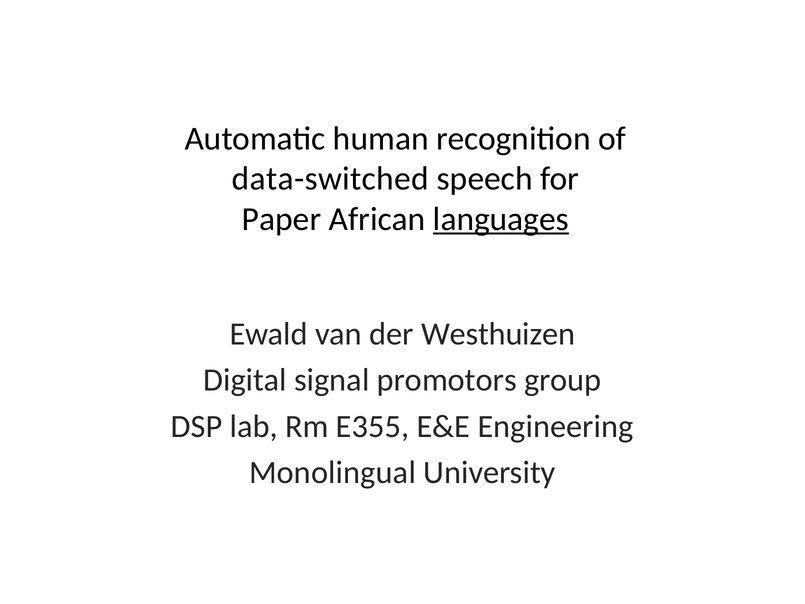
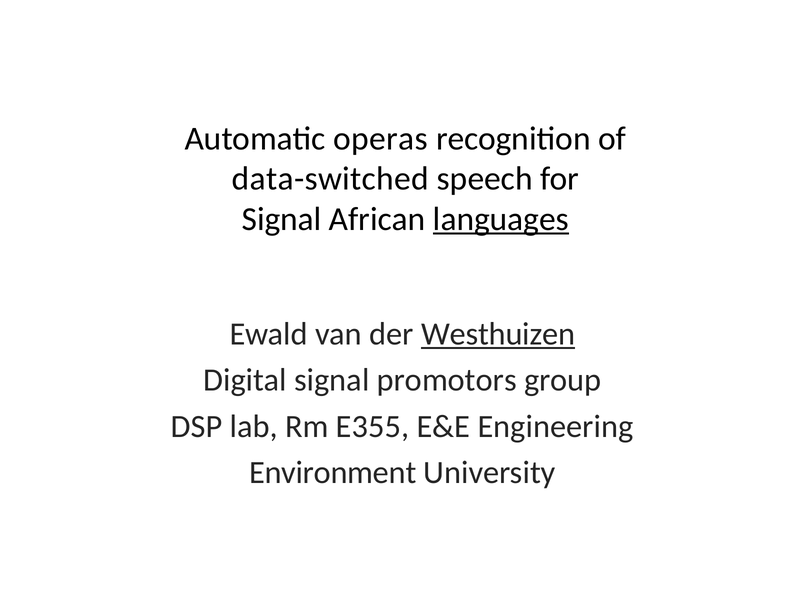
human: human -> operas (381, 138)
Paper: Paper -> Signal (282, 219)
Westhuizen underline: none -> present (498, 334)
Monolingual: Monolingual -> Environment (333, 472)
